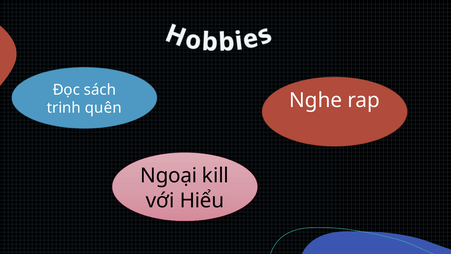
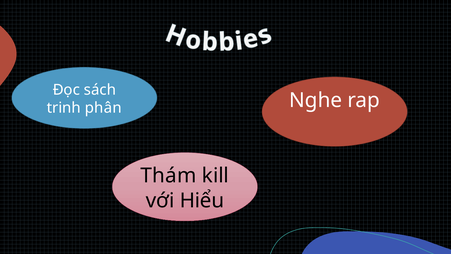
quên: quên -> phân (103, 108)
Ngoại: Ngoại -> Thám (169, 176)
